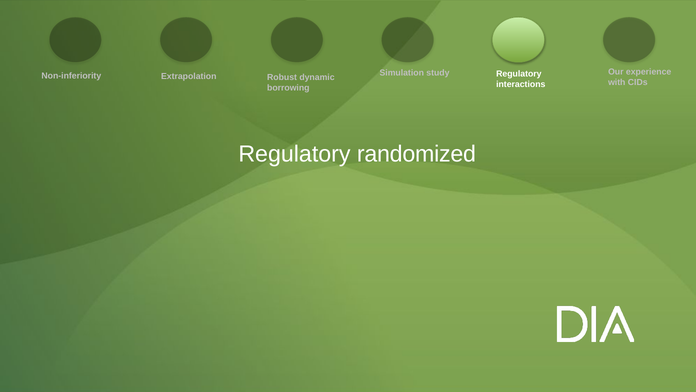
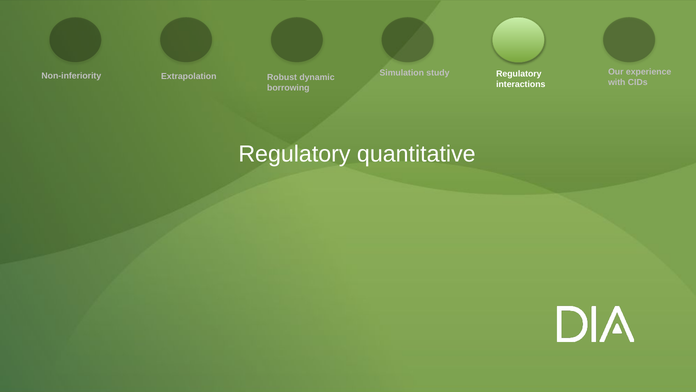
randomized: randomized -> quantitative (416, 154)
